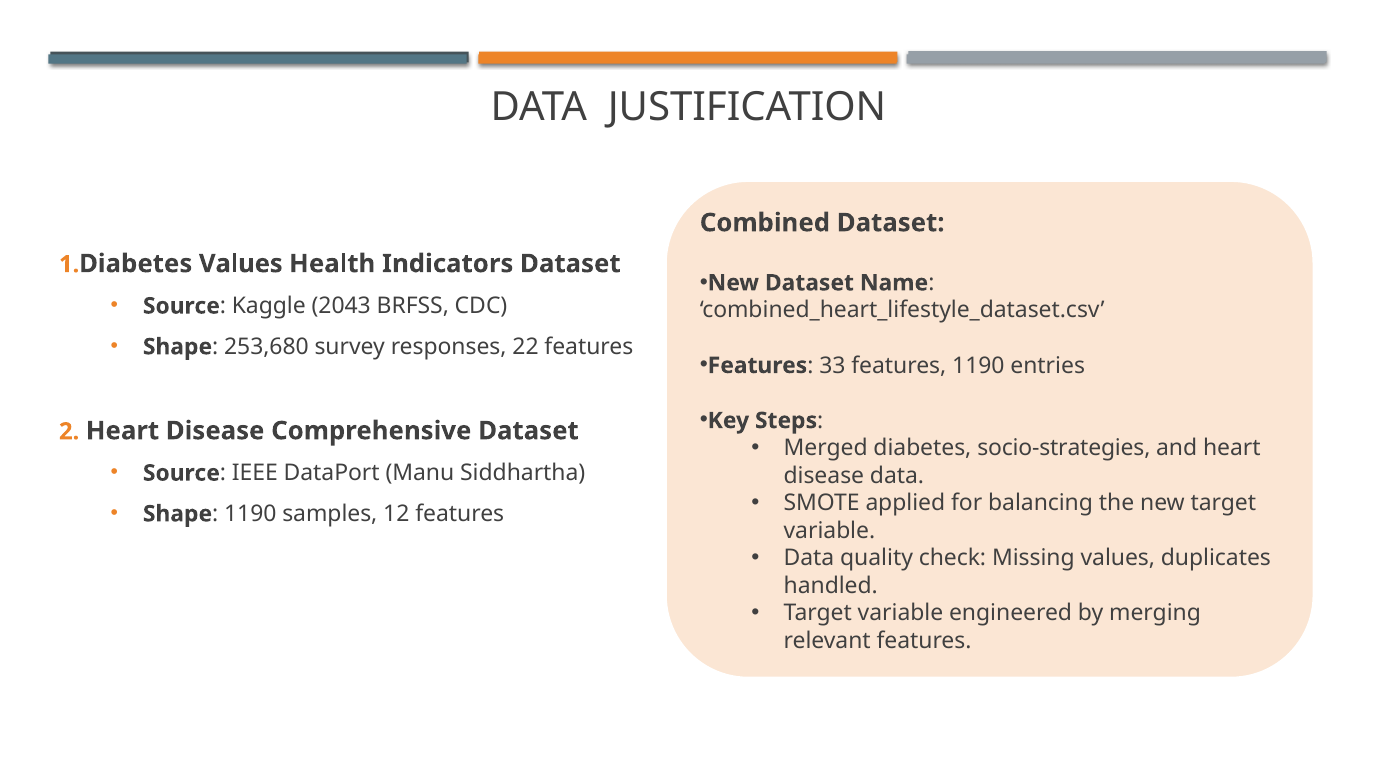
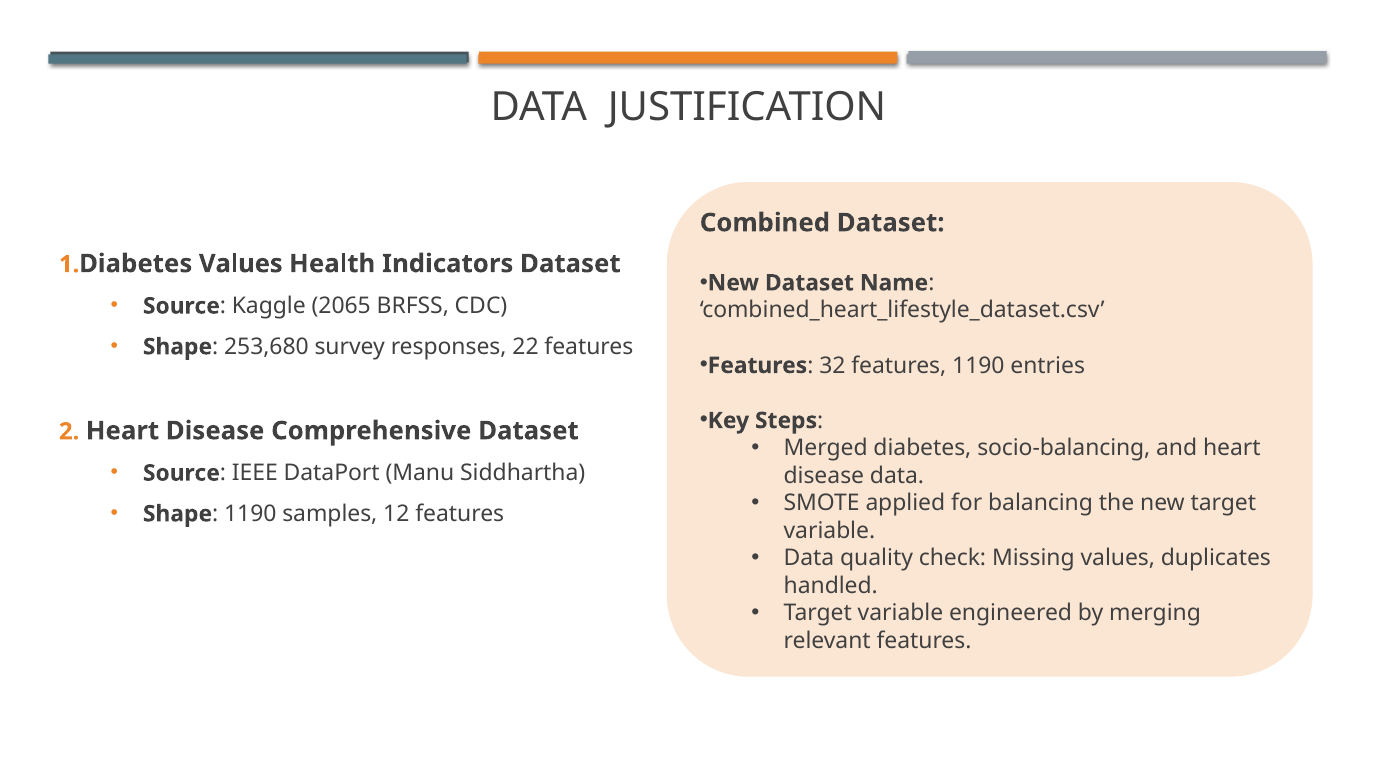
2043: 2043 -> 2065 (341, 306)
33: 33 -> 32 (832, 365)
socio-strategies: socio-strategies -> socio-balancing (1064, 448)
